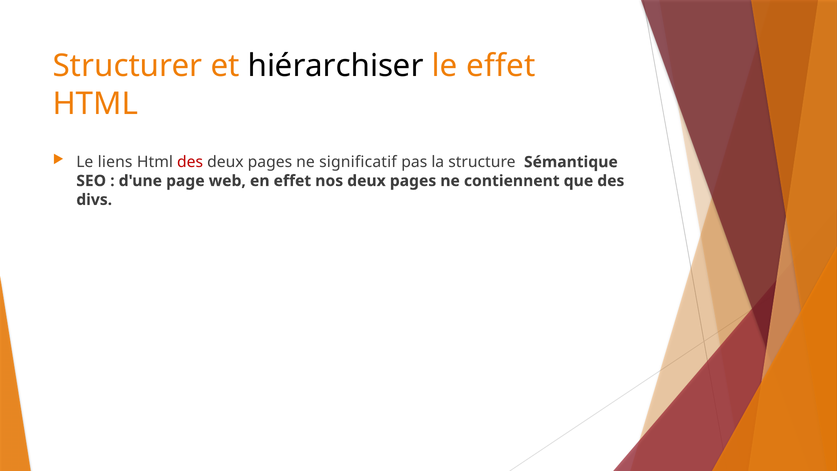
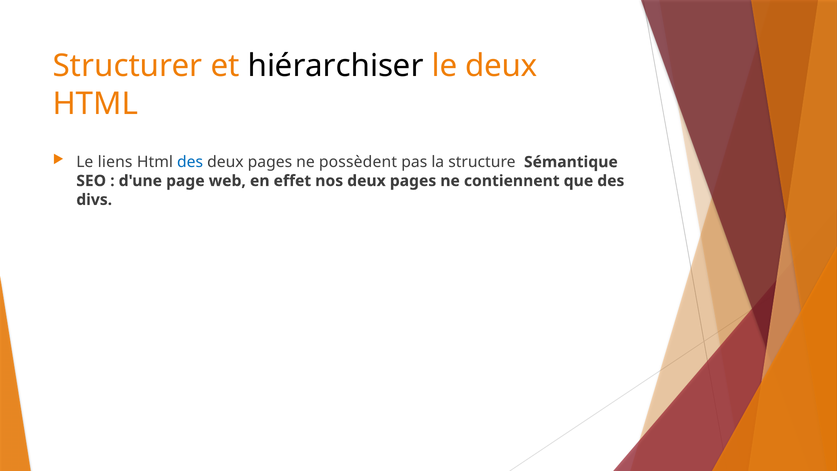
le effet: effet -> deux (501, 66)
des colour: red -> blue (190, 162)
significatif: significatif -> possèdent (358, 162)
